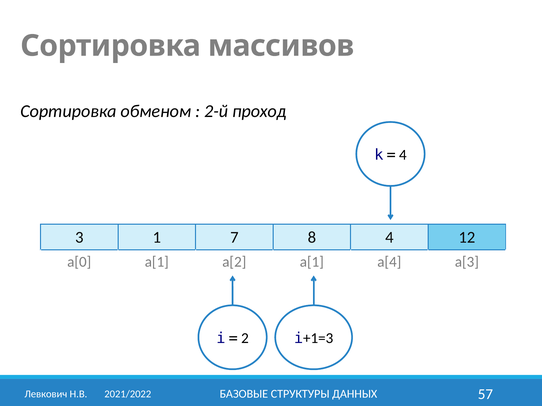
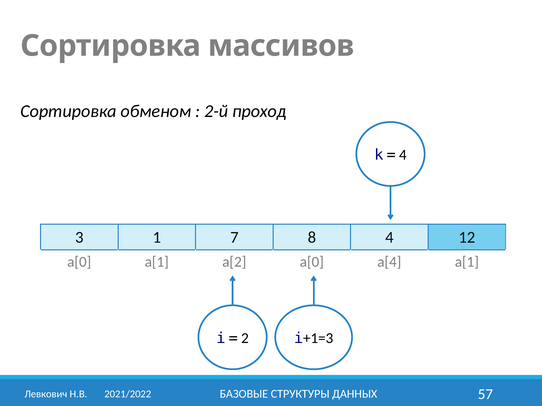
a[2 a[1: a[1 -> a[0 (312, 262)
a[4 a[3: a[3 -> a[1 (467, 262)
